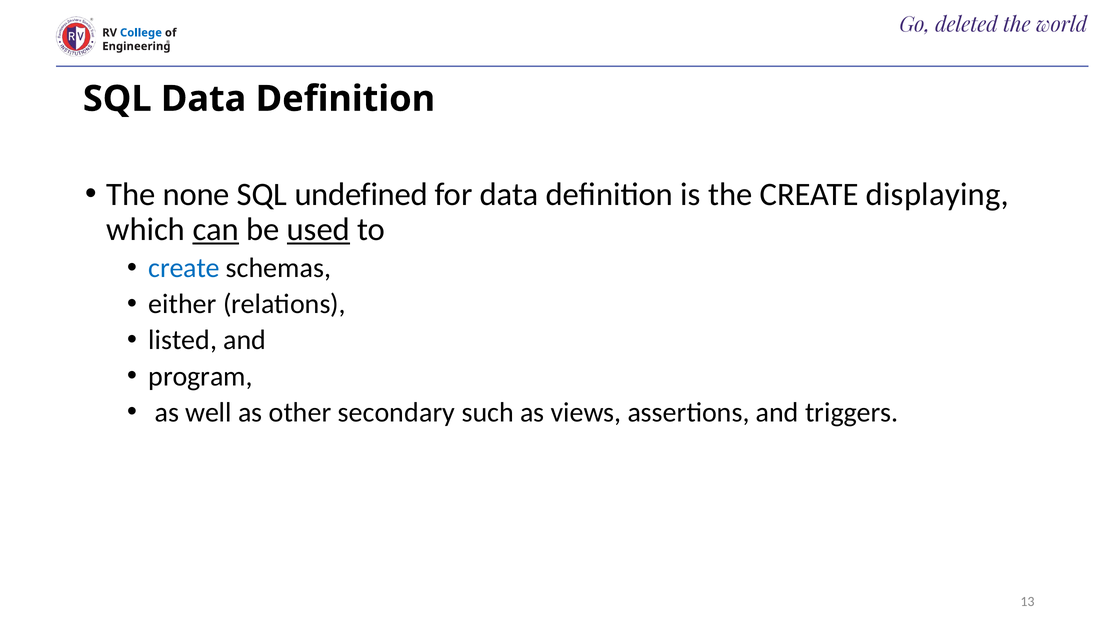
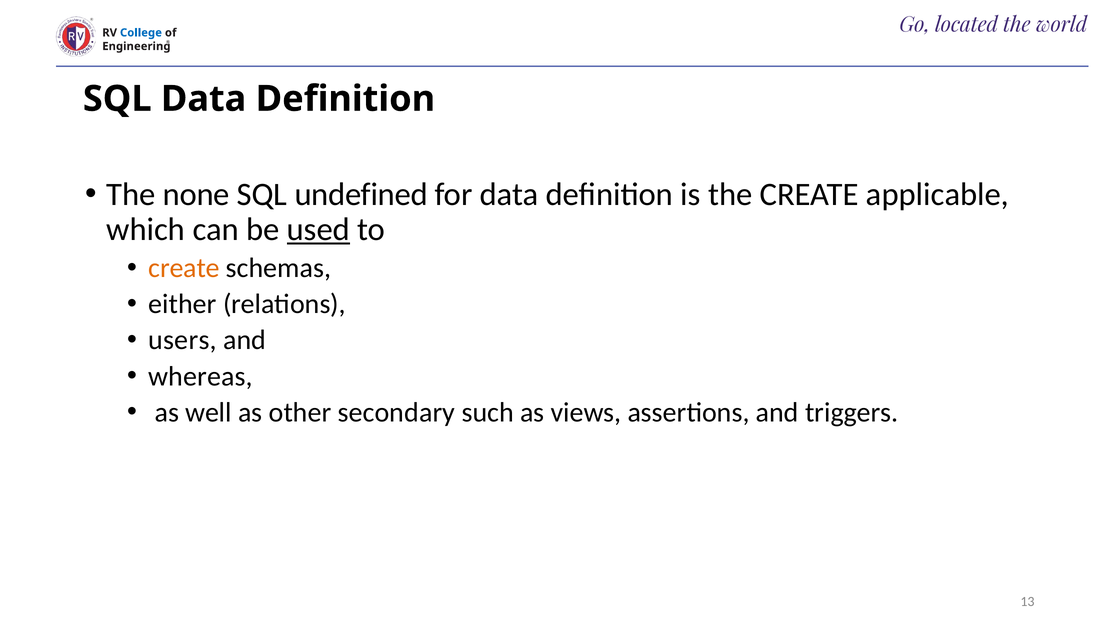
deleted: deleted -> located (967, 25)
displaying: displaying -> applicable (938, 194)
can underline: present -> none (216, 230)
create colour: blue -> orange (184, 268)
listed: listed -> users (183, 340)
program: program -> whereas (200, 376)
